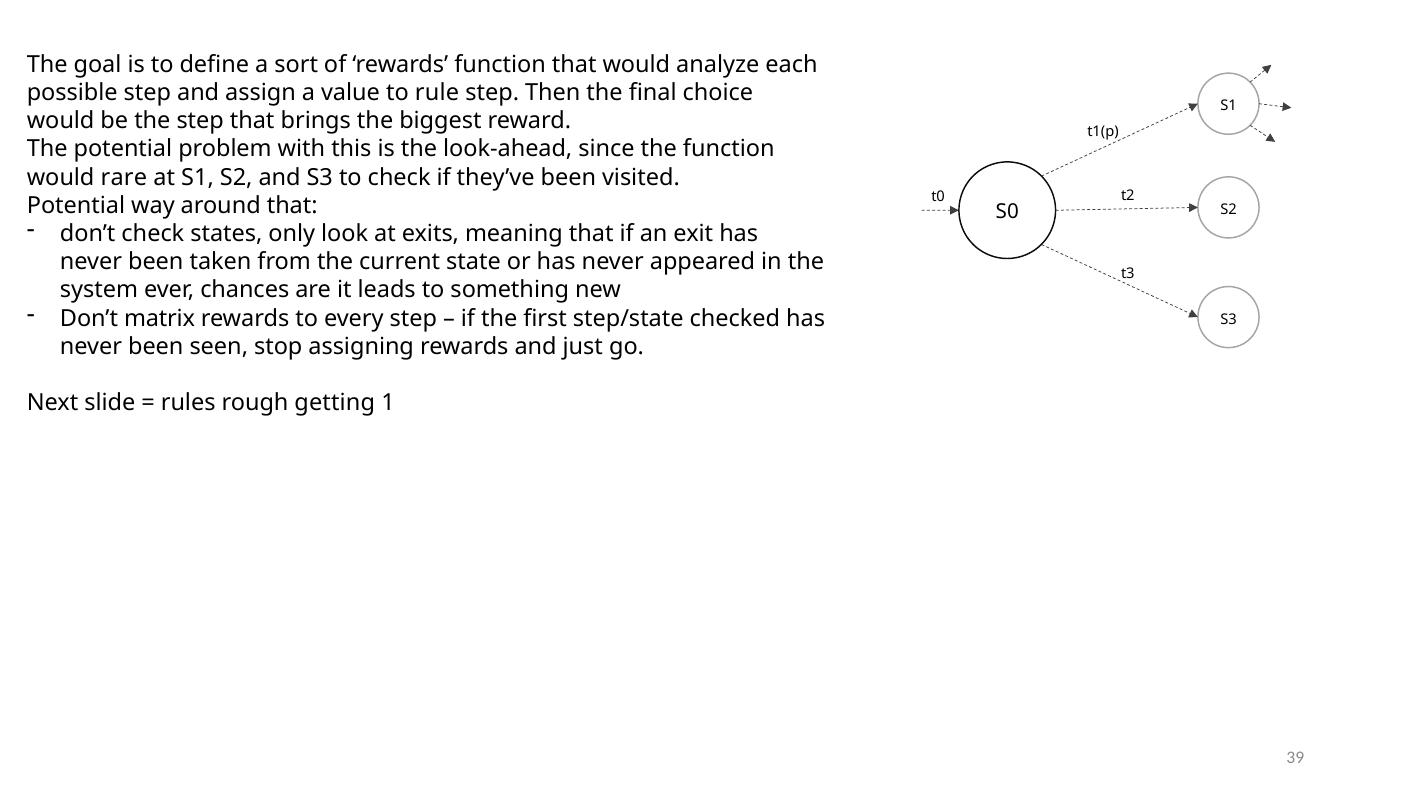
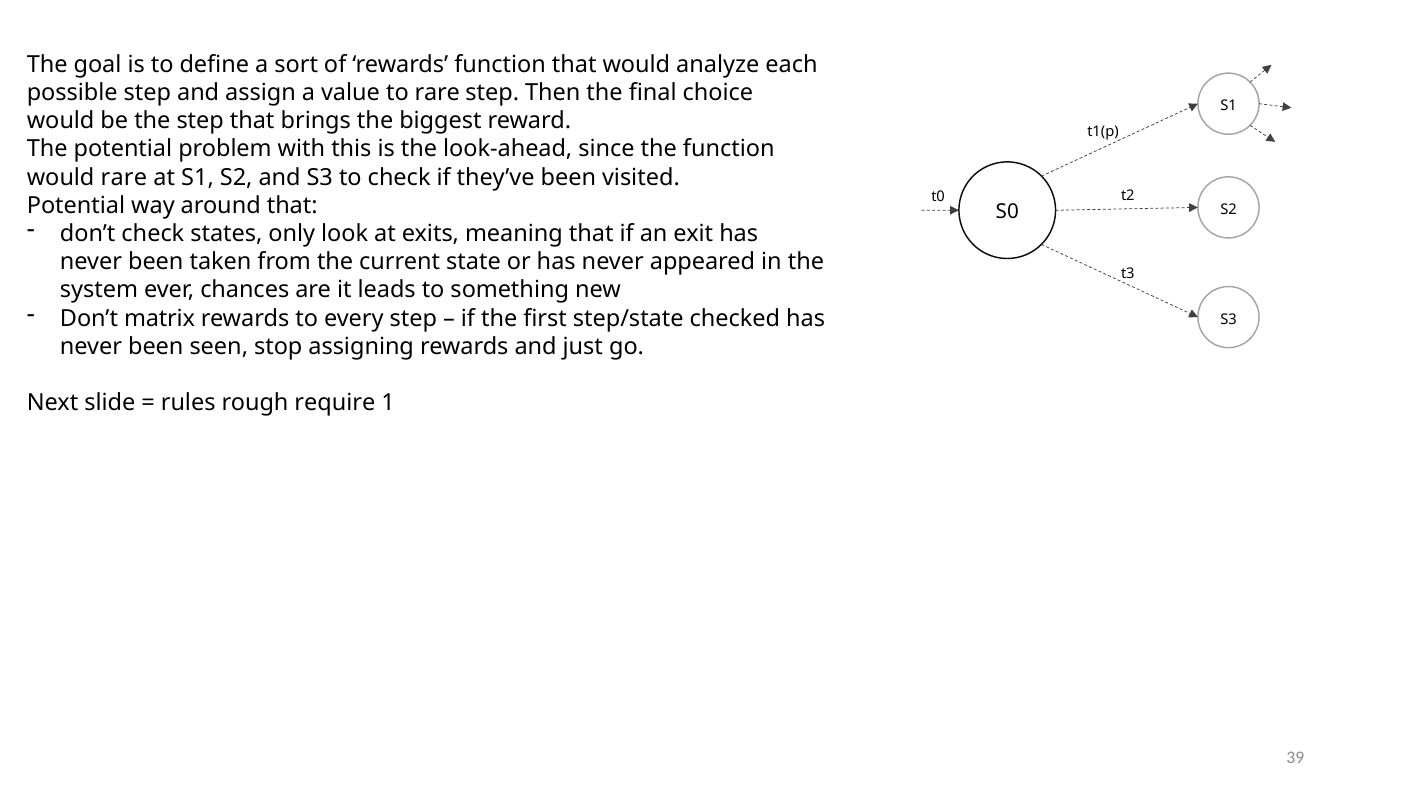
to rule: rule -> rare (437, 93)
getting: getting -> require (335, 403)
